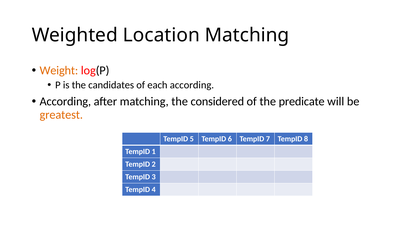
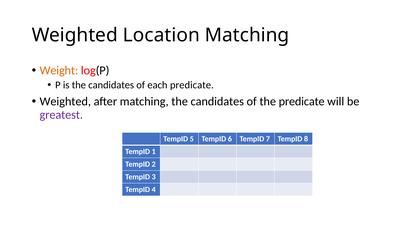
each according: according -> predicate (192, 85)
According: According -> Weighted (65, 101)
matching the considered: considered -> candidates (217, 101)
greatest colour: orange -> purple (61, 115)
